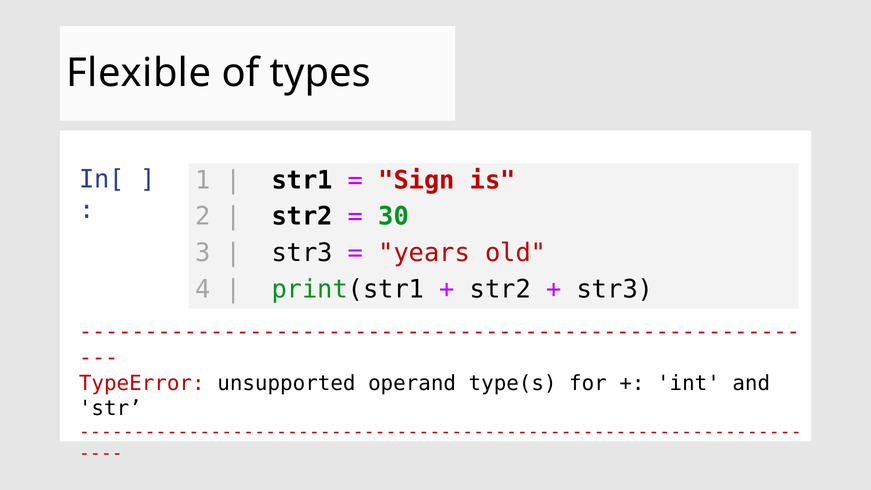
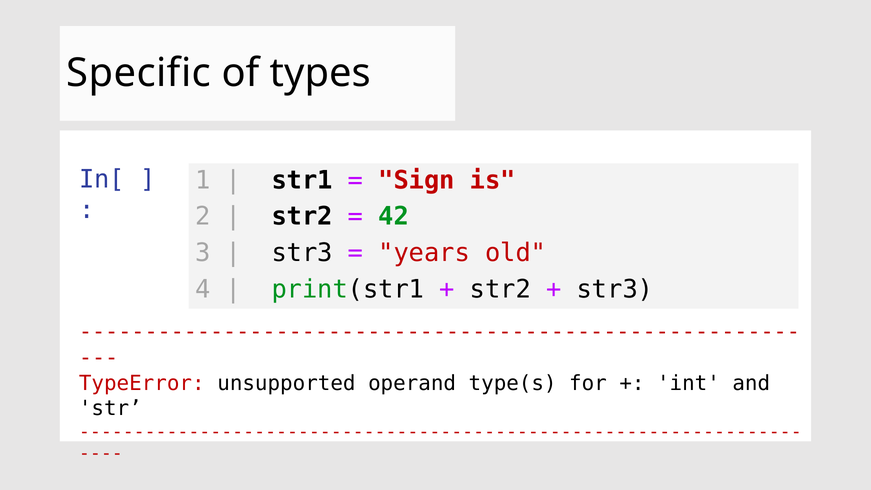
Flexible: Flexible -> Specific (139, 73)
30: 30 -> 42 (394, 217)
